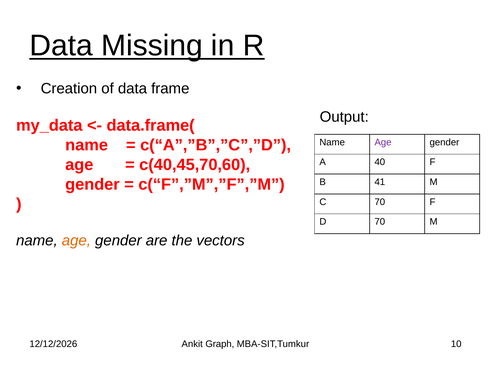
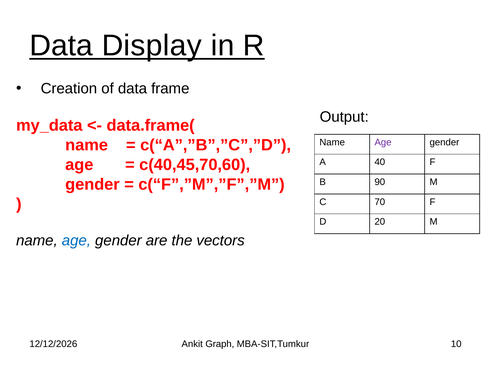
Missing: Missing -> Display (152, 46)
41: 41 -> 90 (380, 182)
D 70: 70 -> 20 (380, 222)
age colour: orange -> blue (76, 241)
